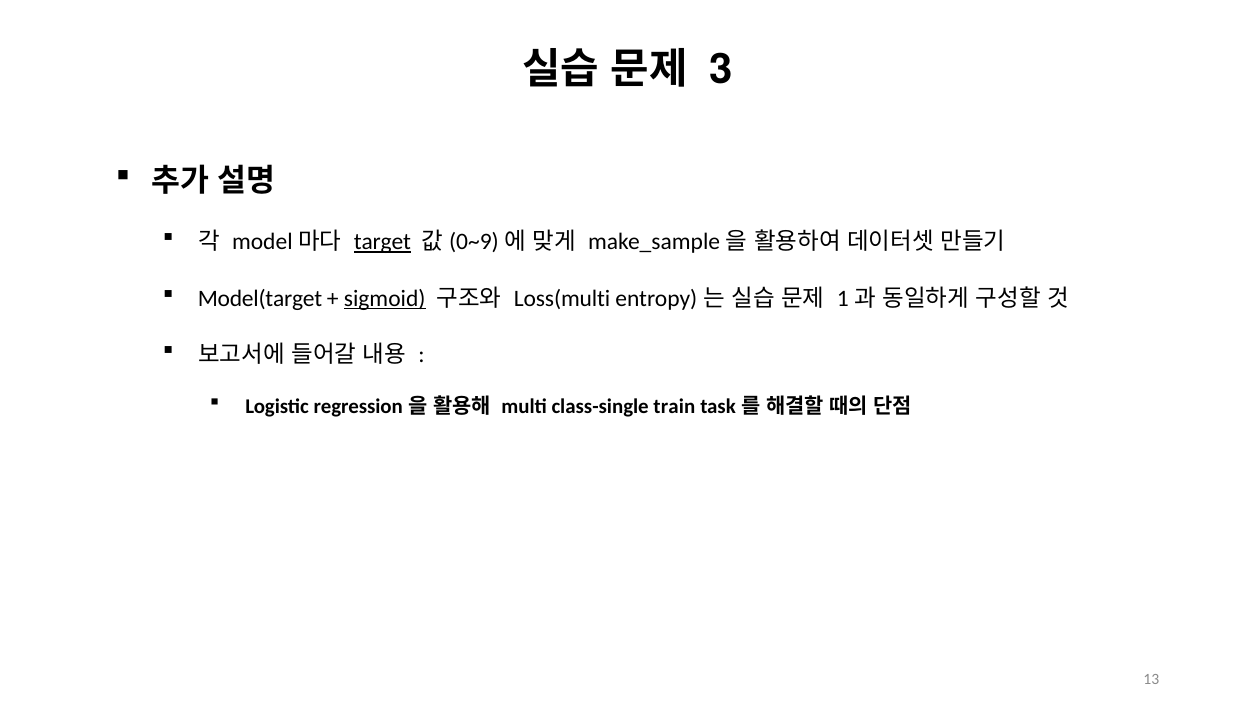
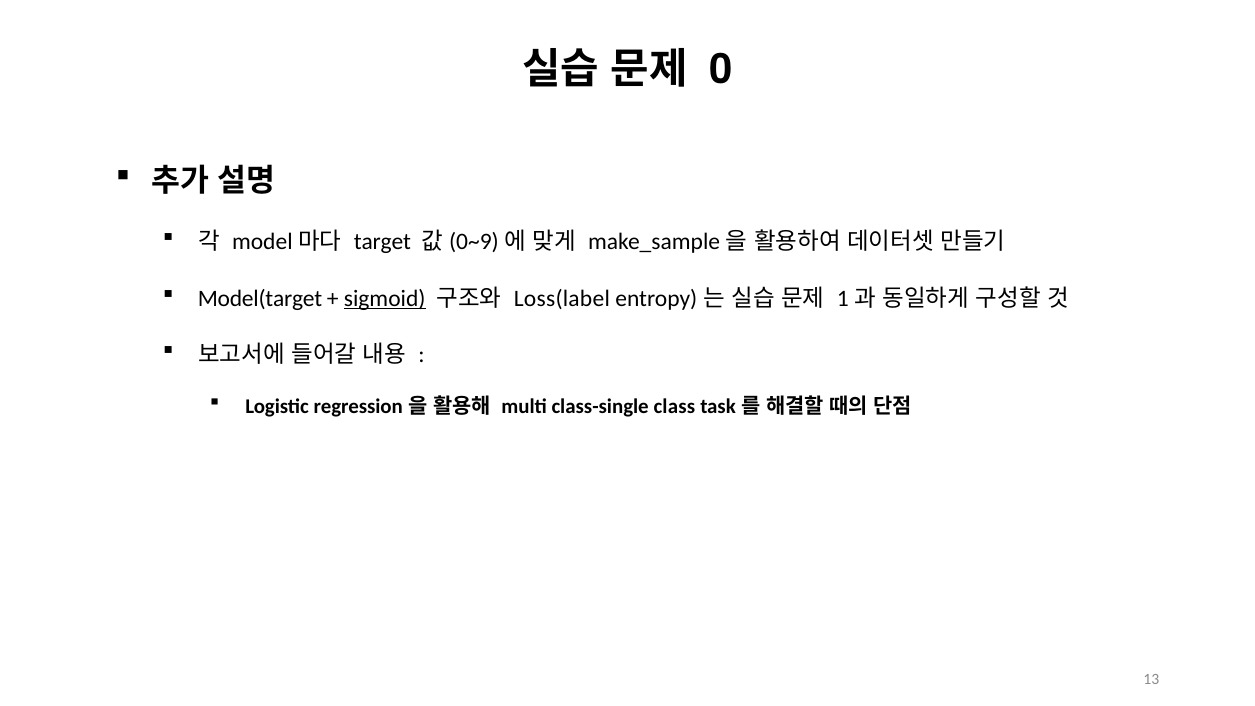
3: 3 -> 0 (721, 69)
target underline: present -> none (382, 242)
Loss(multi: Loss(multi -> Loss(label (562, 298)
train: train -> class (674, 406)
